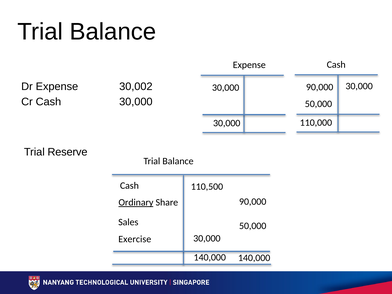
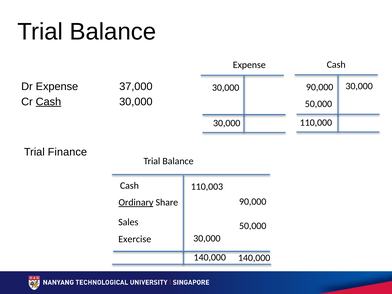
30,002: 30,002 -> 37,000 (136, 86)
Cash underline: none -> present (48, 102)
Reserve: Reserve -> Finance (67, 152)
110,500: 110,500 -> 110,003 (207, 187)
